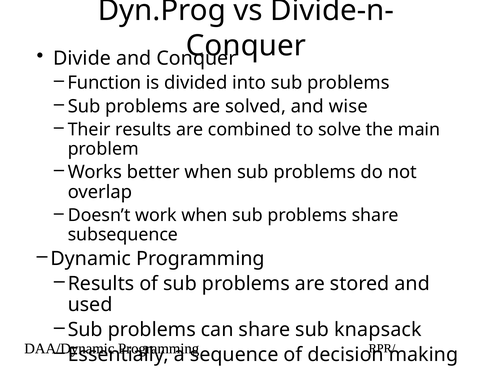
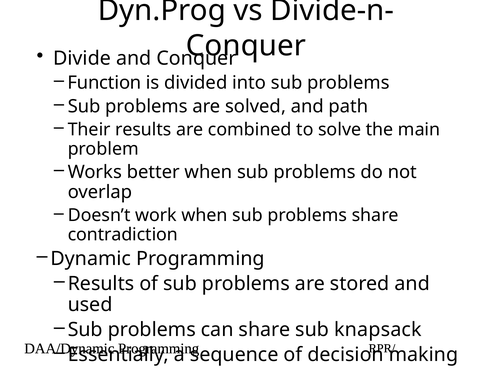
wise: wise -> path (348, 106)
subsequence: subsequence -> contradiction (123, 235)
